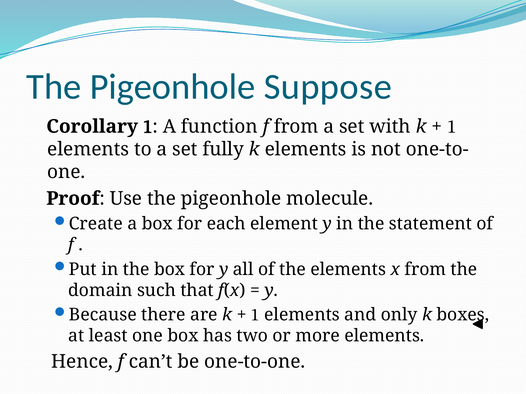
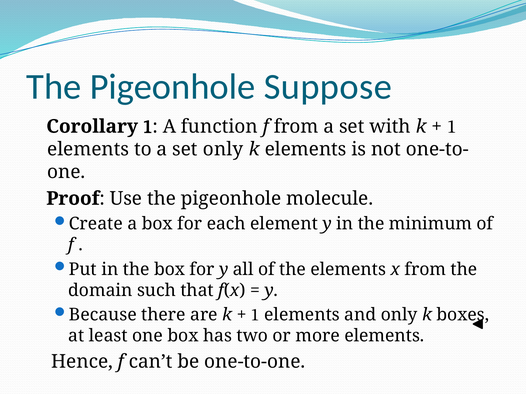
set fully: fully -> only (223, 149)
statement: statement -> minimum (431, 224)
